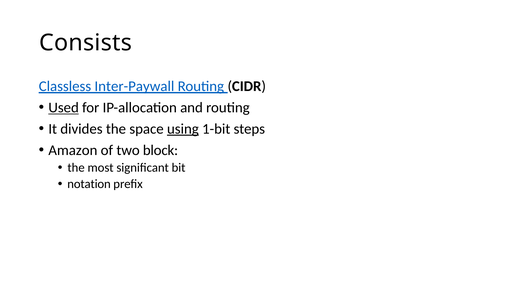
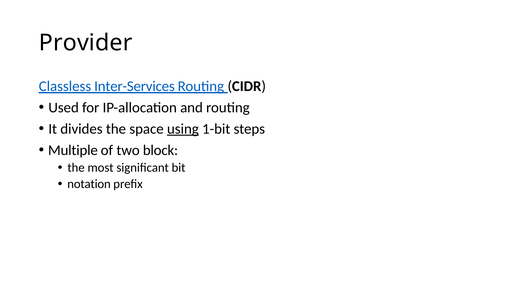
Consists: Consists -> Provider (86, 43)
Inter-Paywall: Inter-Paywall -> Inter-Services (134, 86)
Used underline: present -> none (64, 108)
Amazon: Amazon -> Multiple (73, 150)
